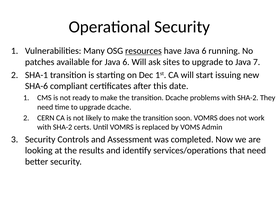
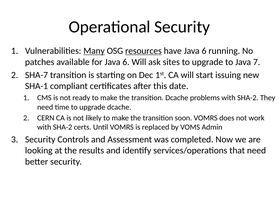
Many underline: none -> present (94, 51)
SHA-1: SHA-1 -> SHA-7 (36, 75)
SHA-6: SHA-6 -> SHA-1 (36, 86)
